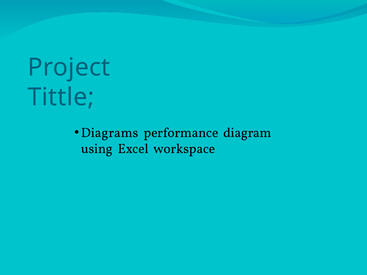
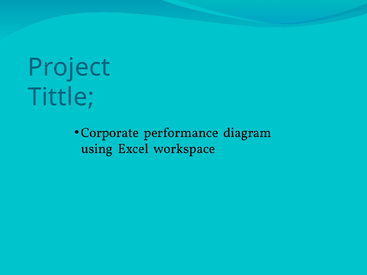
Diagrams: Diagrams -> Corporate (110, 133)
